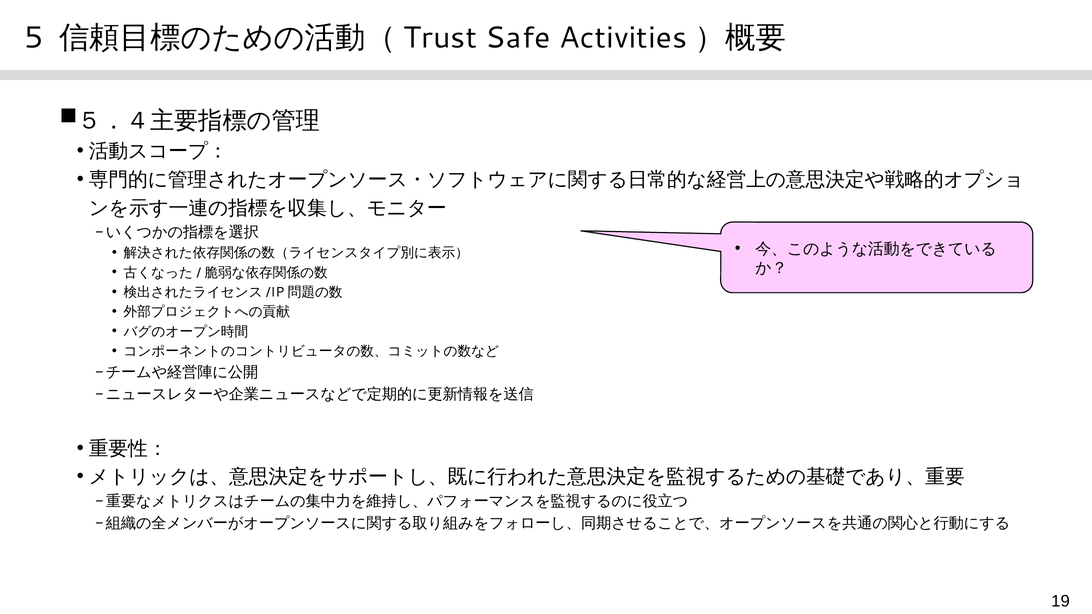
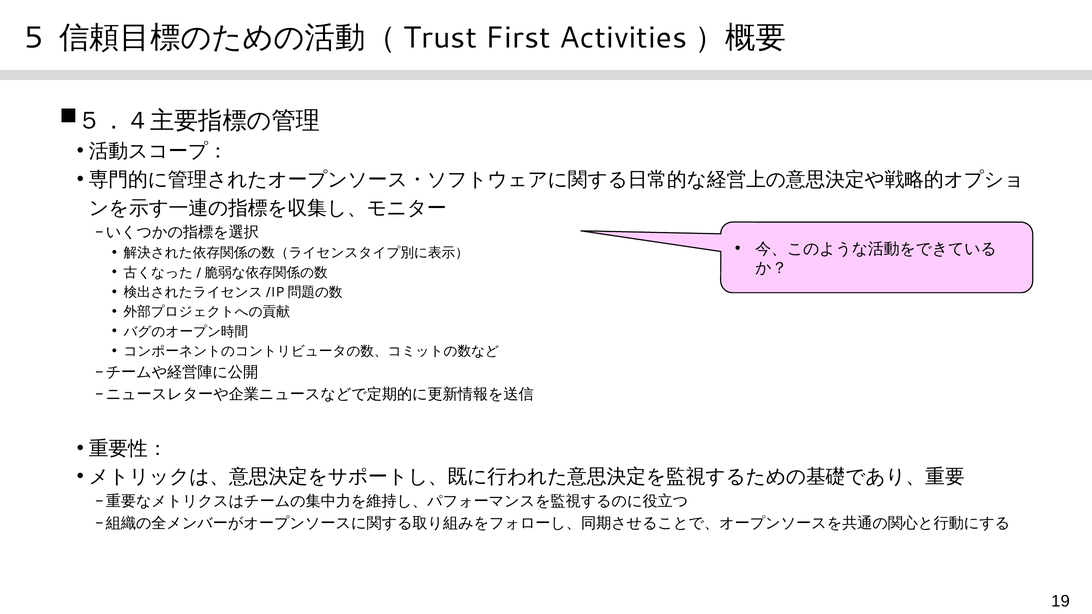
Safe: Safe -> First (518, 38)
